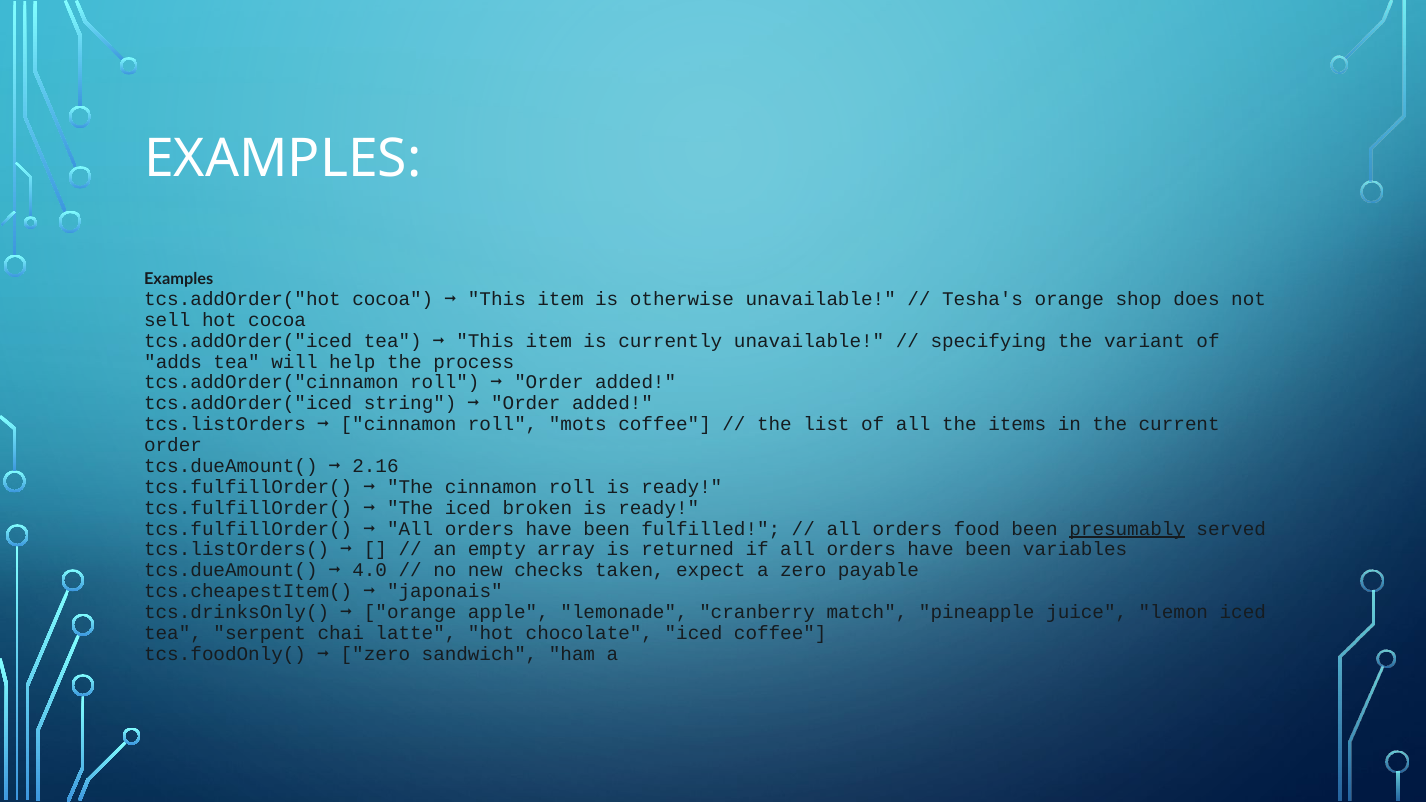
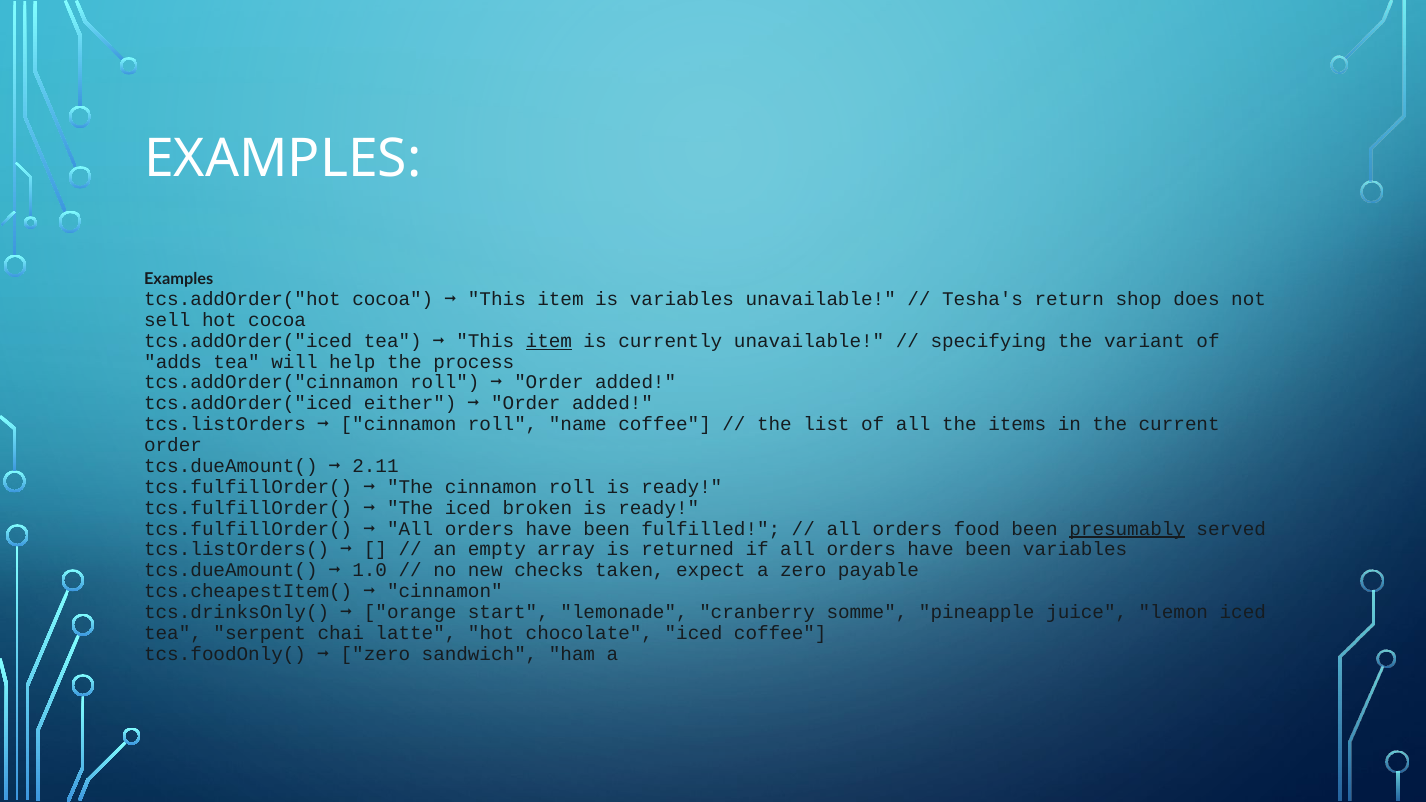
is otherwise: otherwise -> variables (682, 299)
Tesha's orange: orange -> return (1069, 299)
item underline: none -> present (549, 341)
string: string -> either (410, 403)
mots: mots -> name (578, 424)
2.16: 2.16 -> 2.11 (375, 466)
4.0: 4.0 -> 1.0 (370, 571)
tcs.cheapestItem( japonais: japonais -> cinnamon (445, 591)
apple: apple -> start (508, 612)
match: match -> somme (867, 612)
